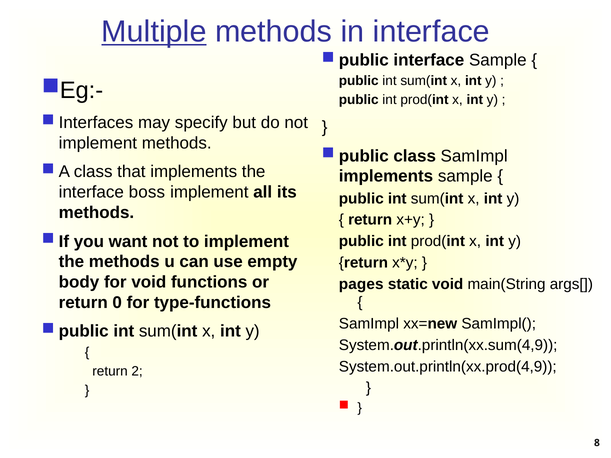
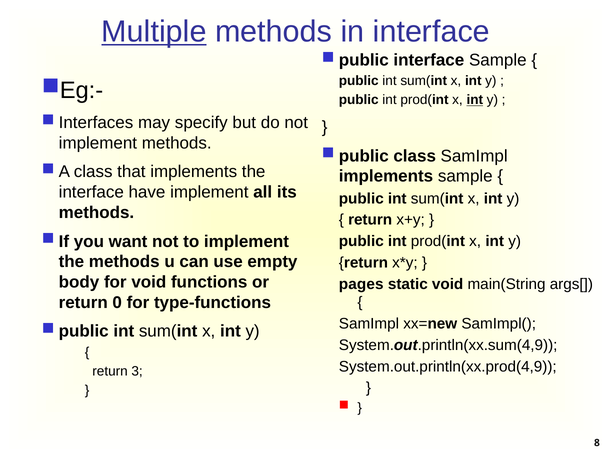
int underline: none -> present (475, 100)
boss: boss -> have (147, 192)
2: 2 -> 3 (137, 371)
